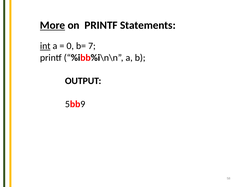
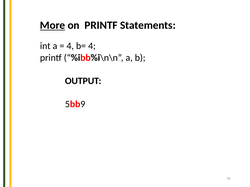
int underline: present -> none (45, 46)
0: 0 -> 4 (70, 46)
b= 7: 7 -> 4 (92, 46)
